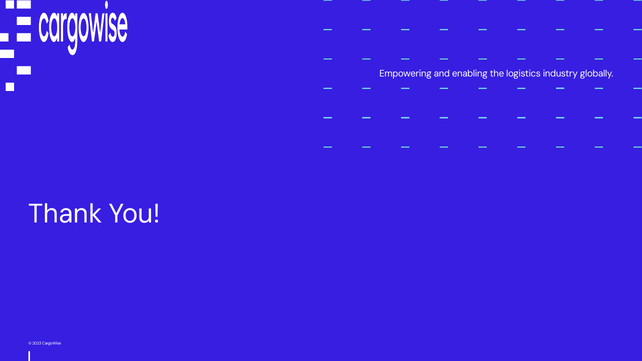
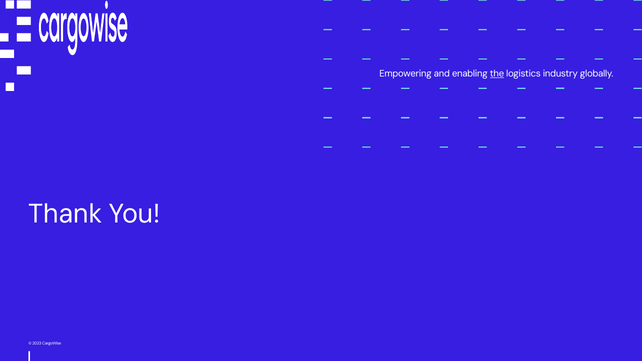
the underline: none -> present (497, 74)
